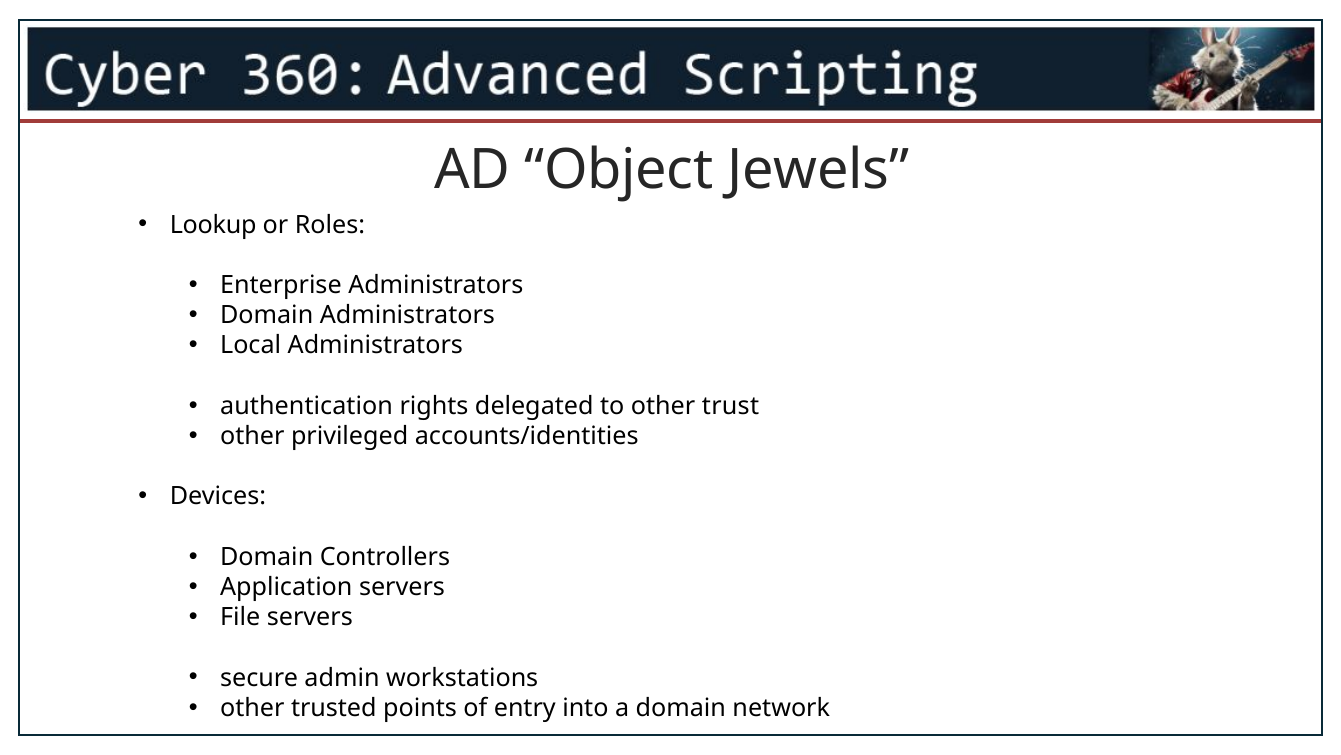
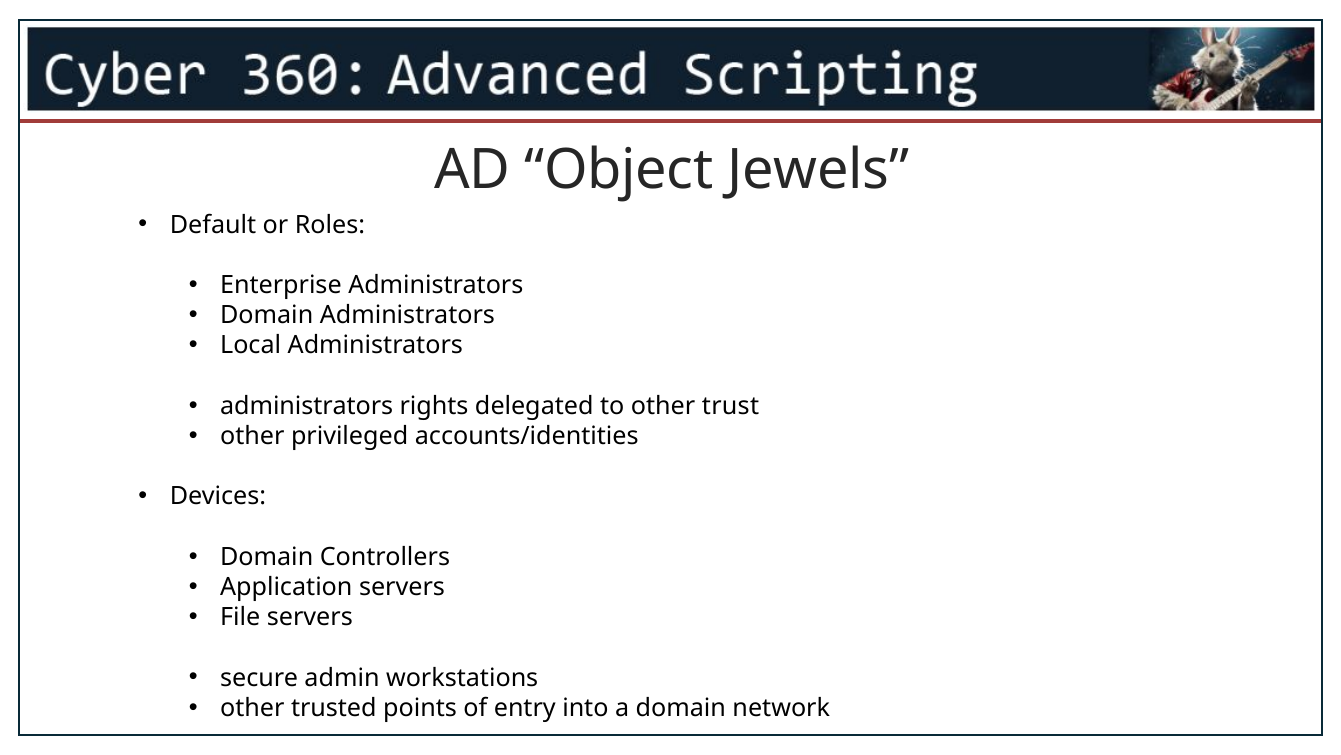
Lookup: Lookup -> Default (213, 225)
authentication: authentication -> administrators (307, 406)
